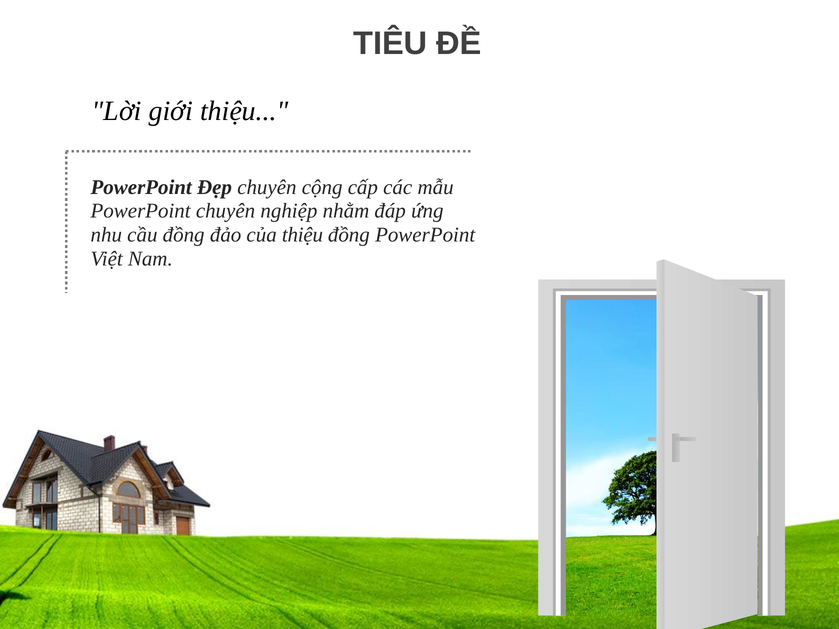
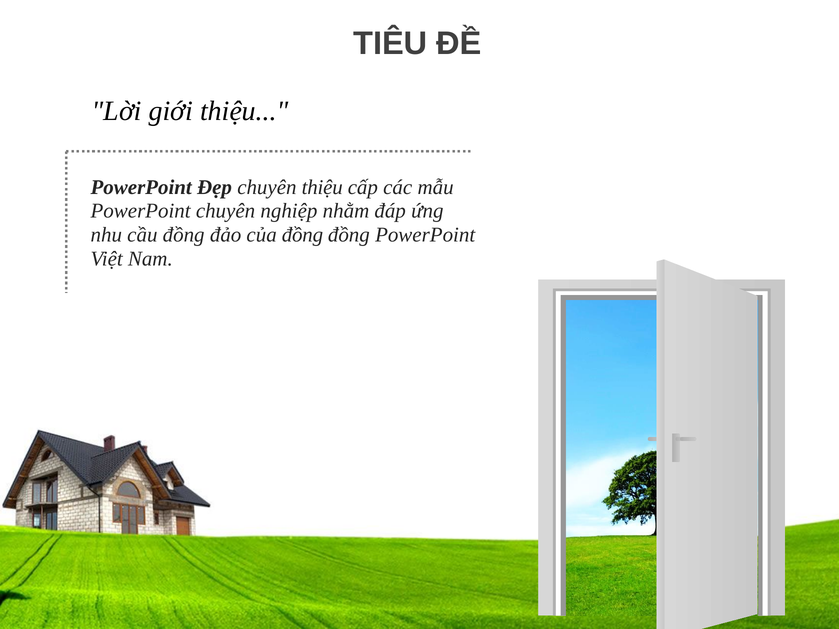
chuyên cộng: cộng -> thiệu (322, 187)
của thiệu: thiệu -> đồng (302, 235)
